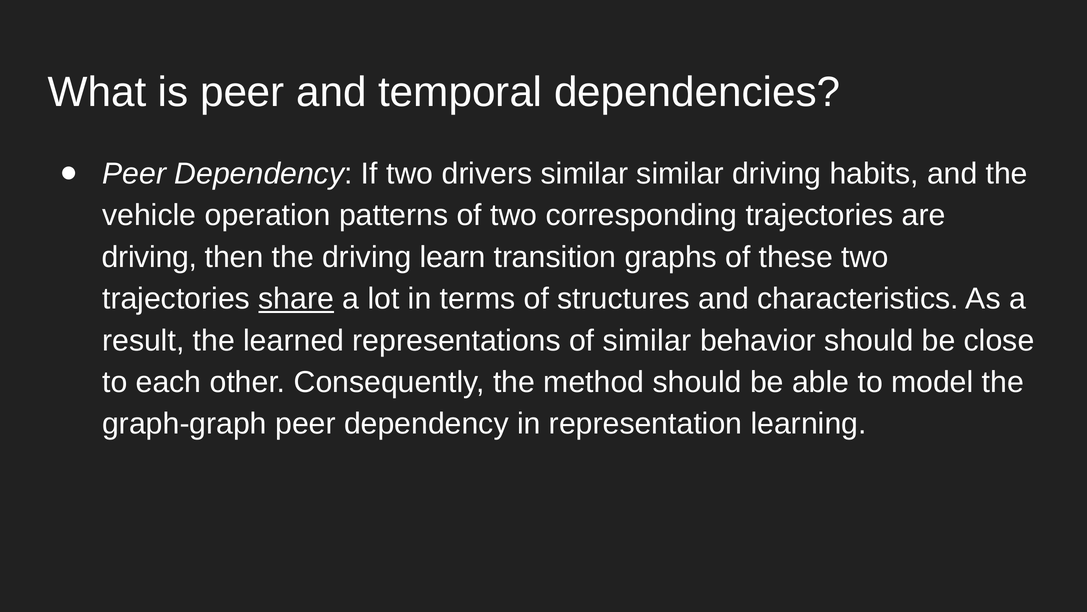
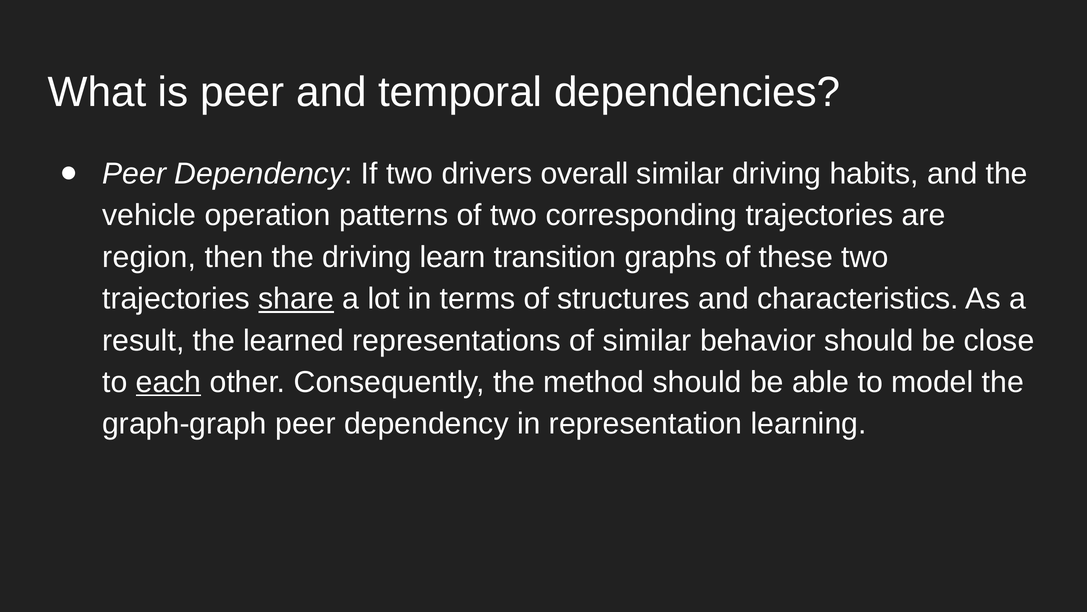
drivers similar: similar -> overall (584, 174)
driving: driving -> region (149, 257)
each underline: none -> present (168, 382)
